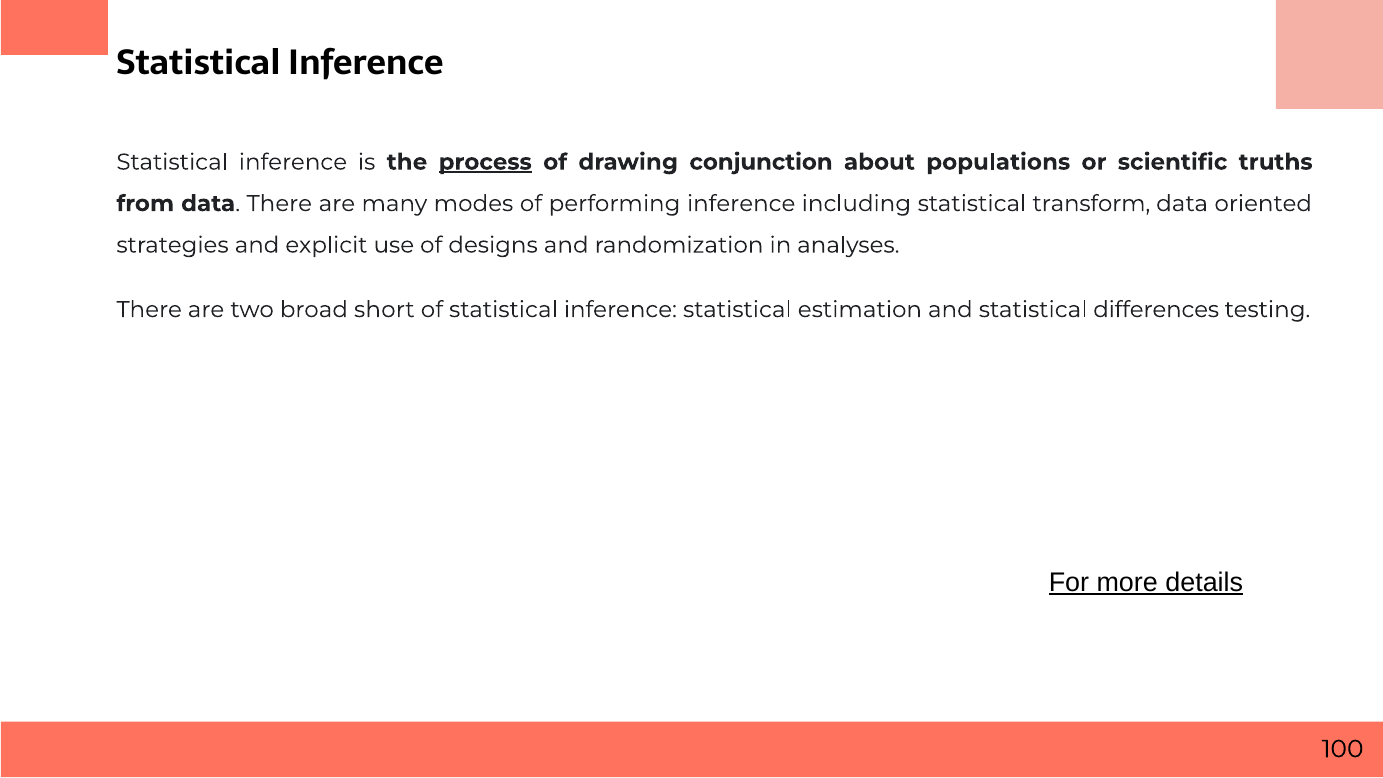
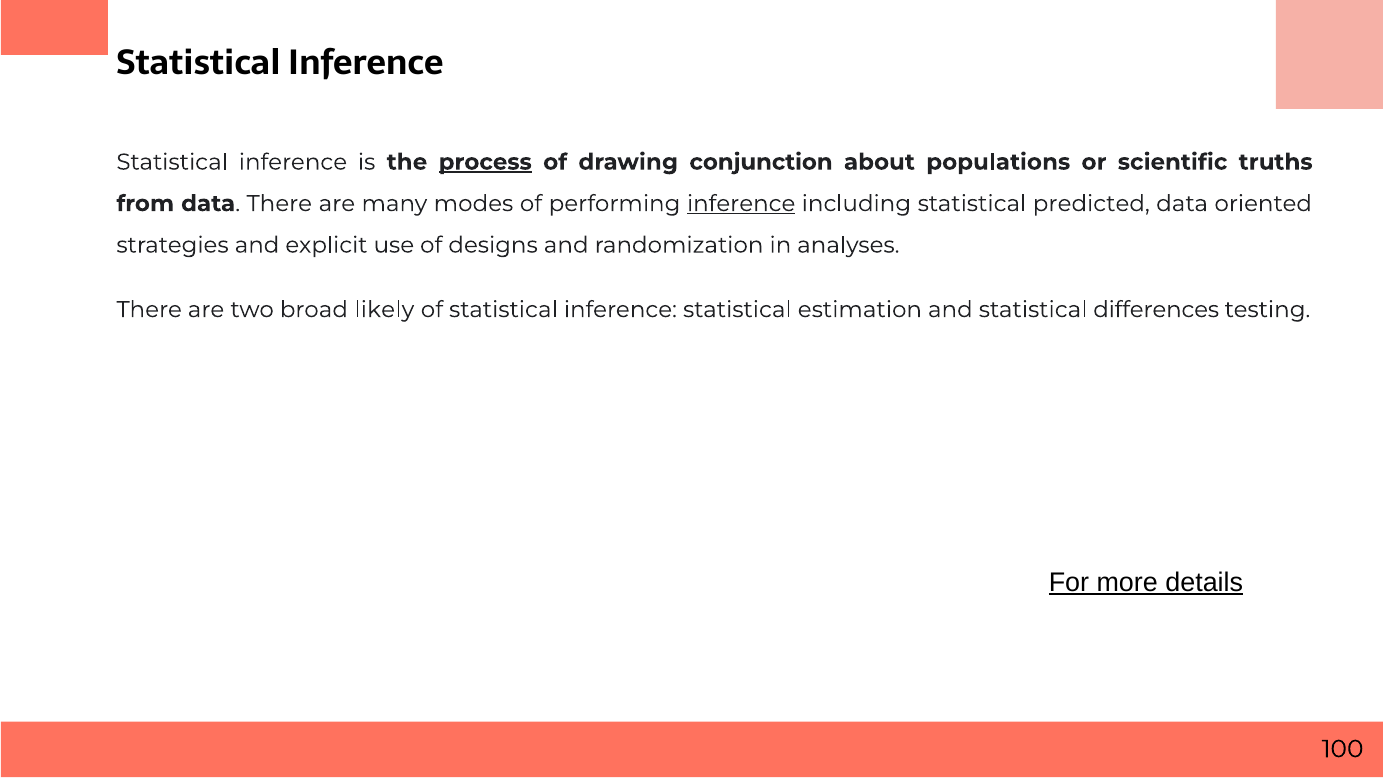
inference underline: none -> present (741, 204)
transform: transform -> predicted (1091, 204)
short: short -> likely (384, 310)
